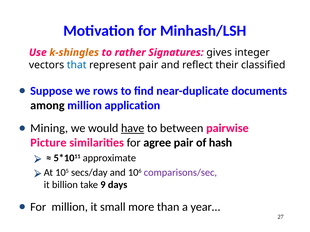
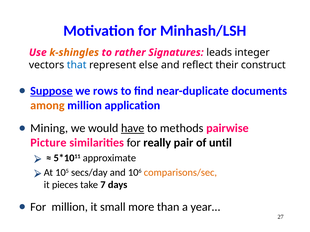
gives: gives -> leads (219, 53)
represent pair: pair -> else (149, 65)
classified: classified -> construct (263, 65)
Suppose underline: none -> present (51, 91)
among colour: black -> orange (47, 106)
between: between -> methods (182, 129)
agree: agree -> really (157, 143)
hash: hash -> until (220, 143)
comparisons/sec colour: purple -> orange (180, 173)
billion: billion -> pieces (65, 185)
9: 9 -> 7 (103, 185)
